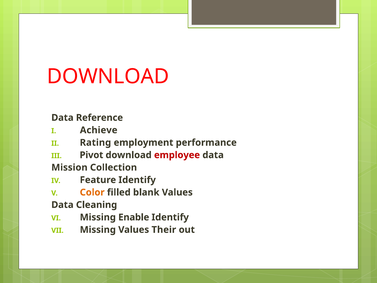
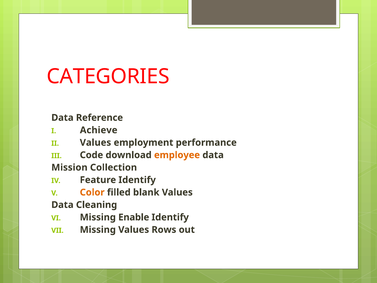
DOWNLOAD: DOWNLOAD -> CATEGORIES (108, 77)
Rating: Rating -> Values (95, 142)
Pivot: Pivot -> Code (91, 155)
employee colour: red -> orange (177, 155)
Their: Their -> Rows (164, 230)
